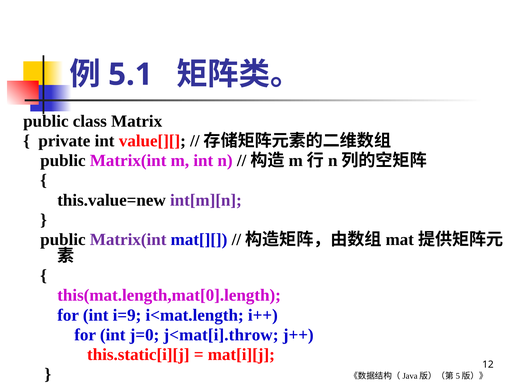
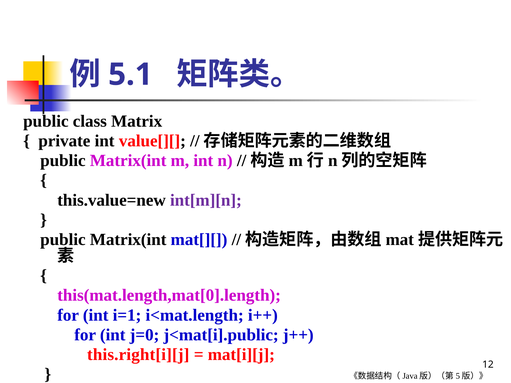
Matrix(int colour: purple -> black (128, 240)
i=9: i=9 -> i=1 (127, 315)
j<mat[i].throw: j<mat[i].throw -> j<mat[i].public (221, 335)
this.static[i][j: this.static[i][j -> this.right[i][j (138, 355)
